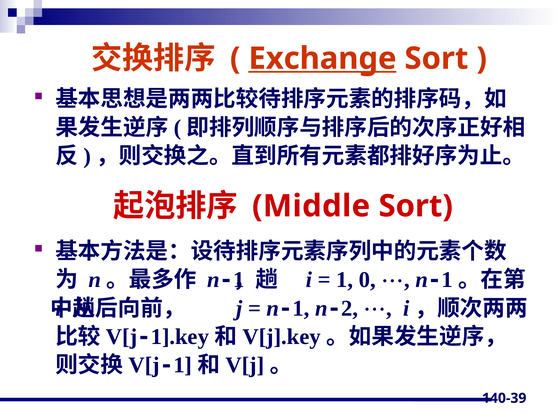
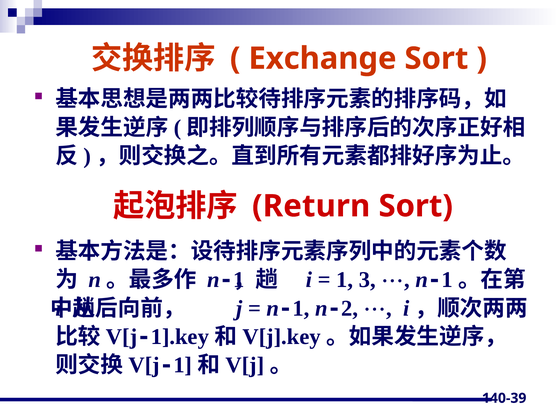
Exchange underline: present -> none (322, 58)
Middle: Middle -> Return (311, 206)
0: 0 -> 3 (367, 280)
